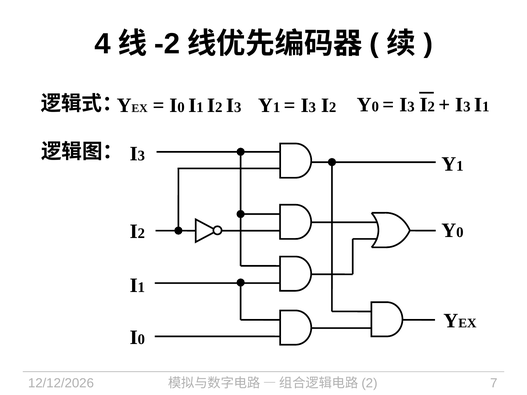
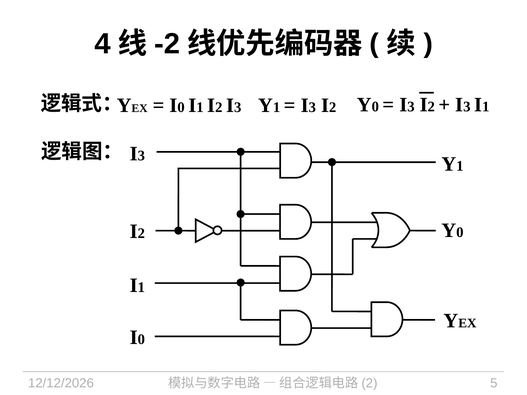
7: 7 -> 5 (494, 383)
